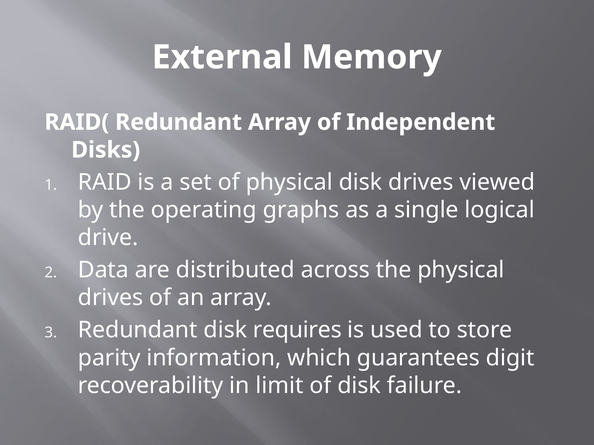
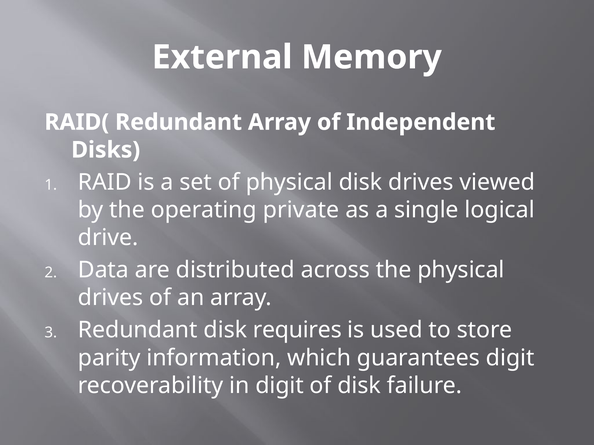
graphs: graphs -> private (301, 210)
in limit: limit -> digit (280, 386)
